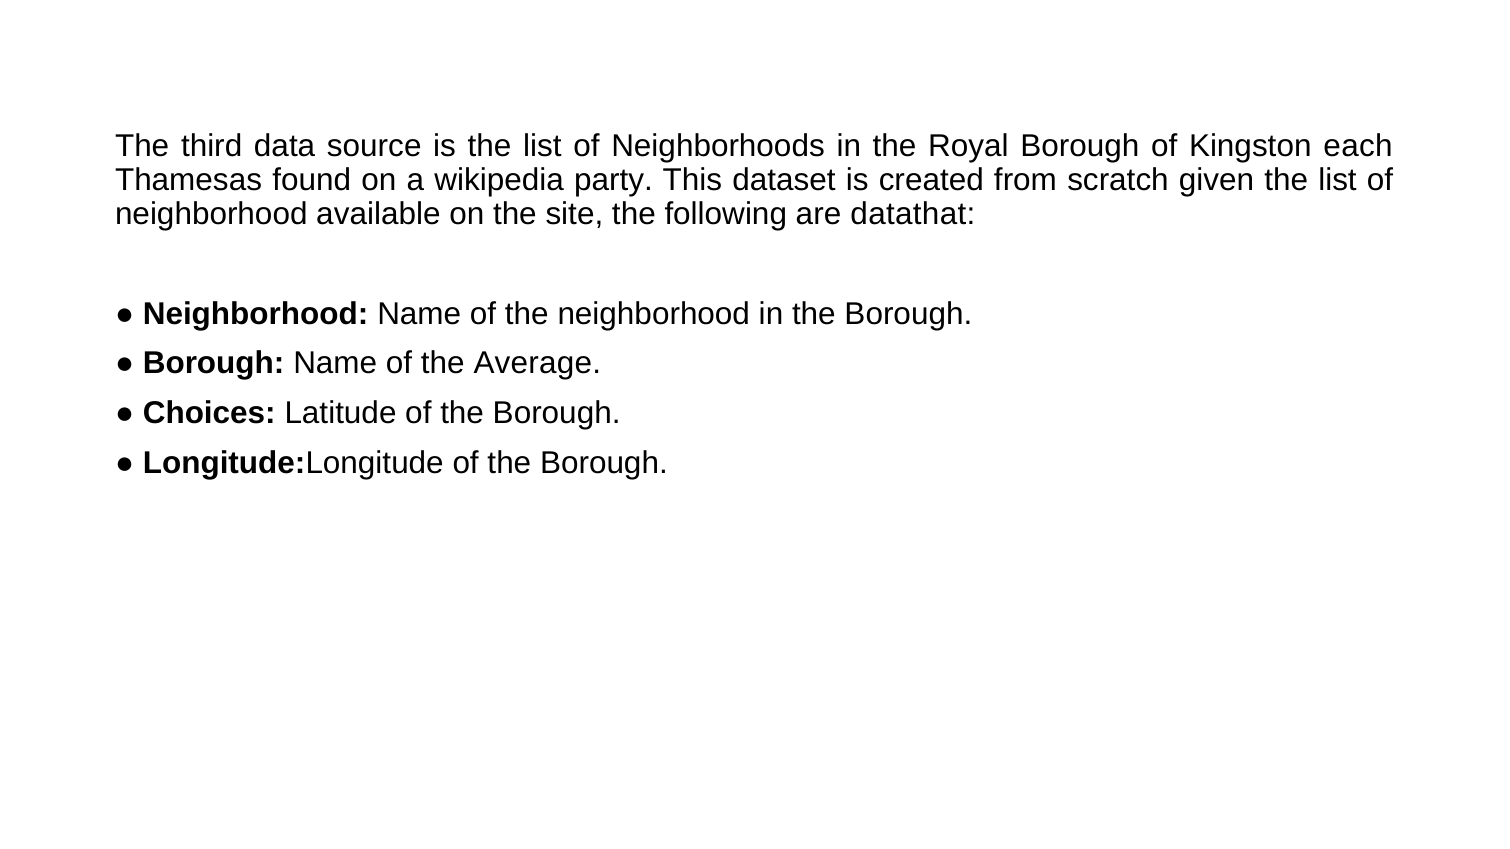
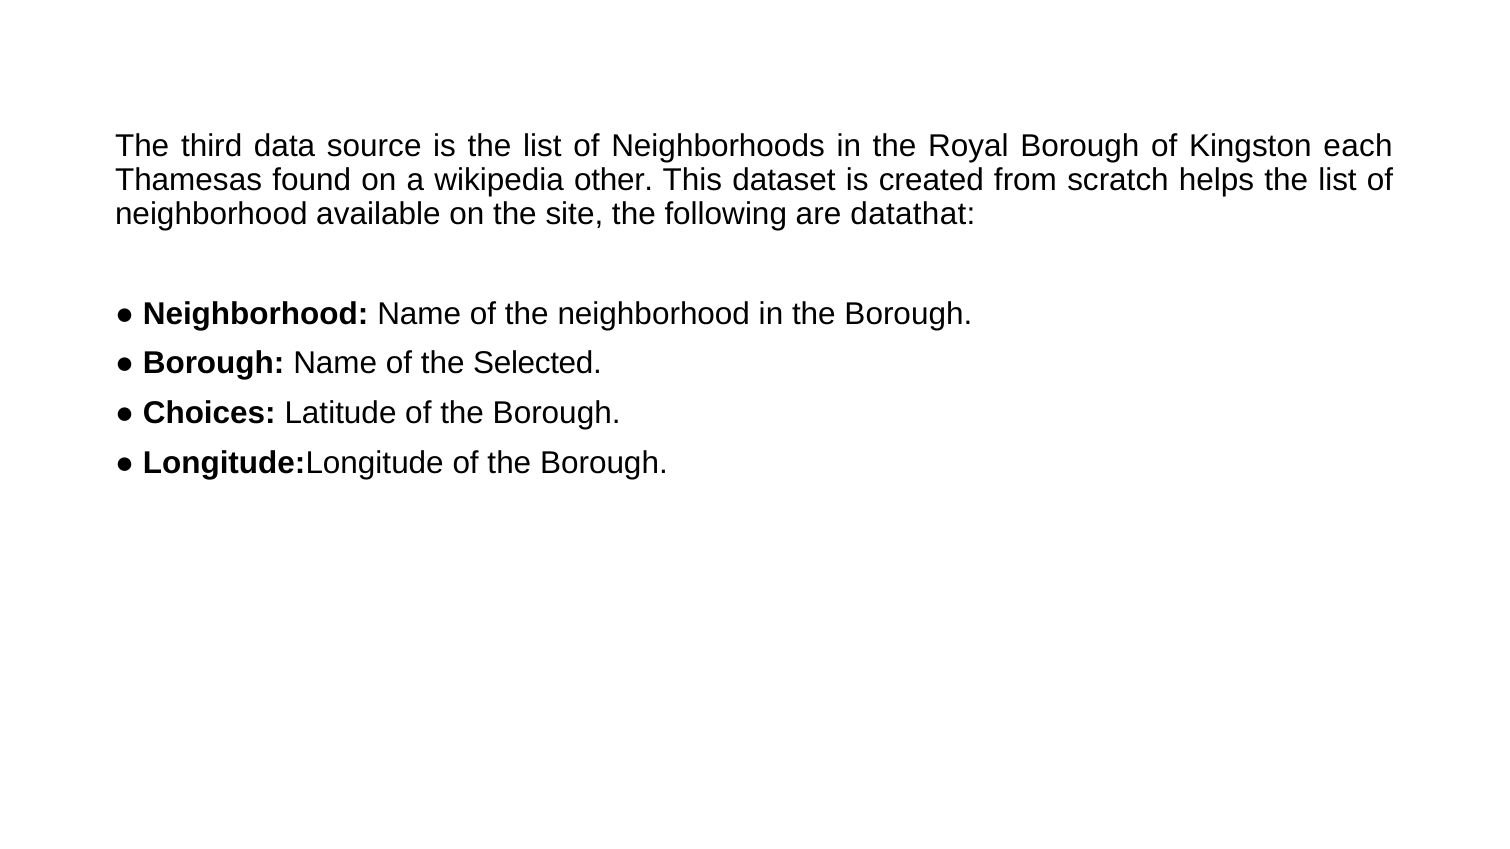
party: party -> other (614, 180)
given: given -> helps (1216, 180)
Average: Average -> Selected (538, 364)
